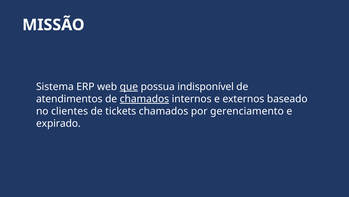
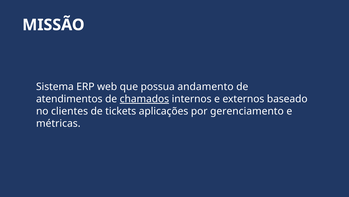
que underline: present -> none (129, 86)
indisponível: indisponível -> andamento (205, 86)
tickets chamados: chamados -> aplicações (164, 111)
expirado: expirado -> métricas (58, 123)
